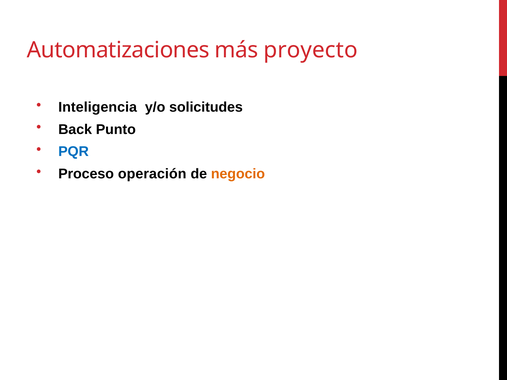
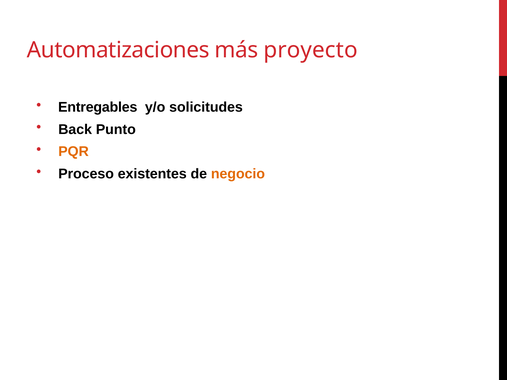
Inteligencia: Inteligencia -> Entregables (98, 107)
PQR colour: blue -> orange (74, 152)
operación: operación -> existentes (152, 174)
